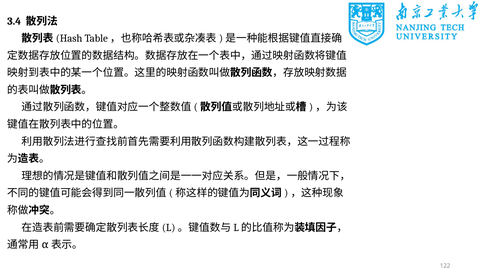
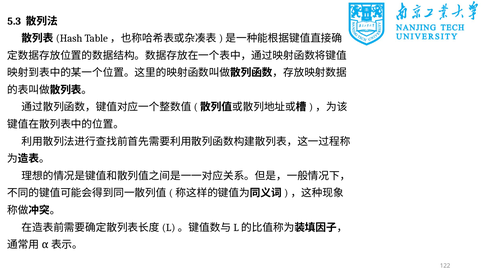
3.4: 3.4 -> 5.3 (14, 21)
